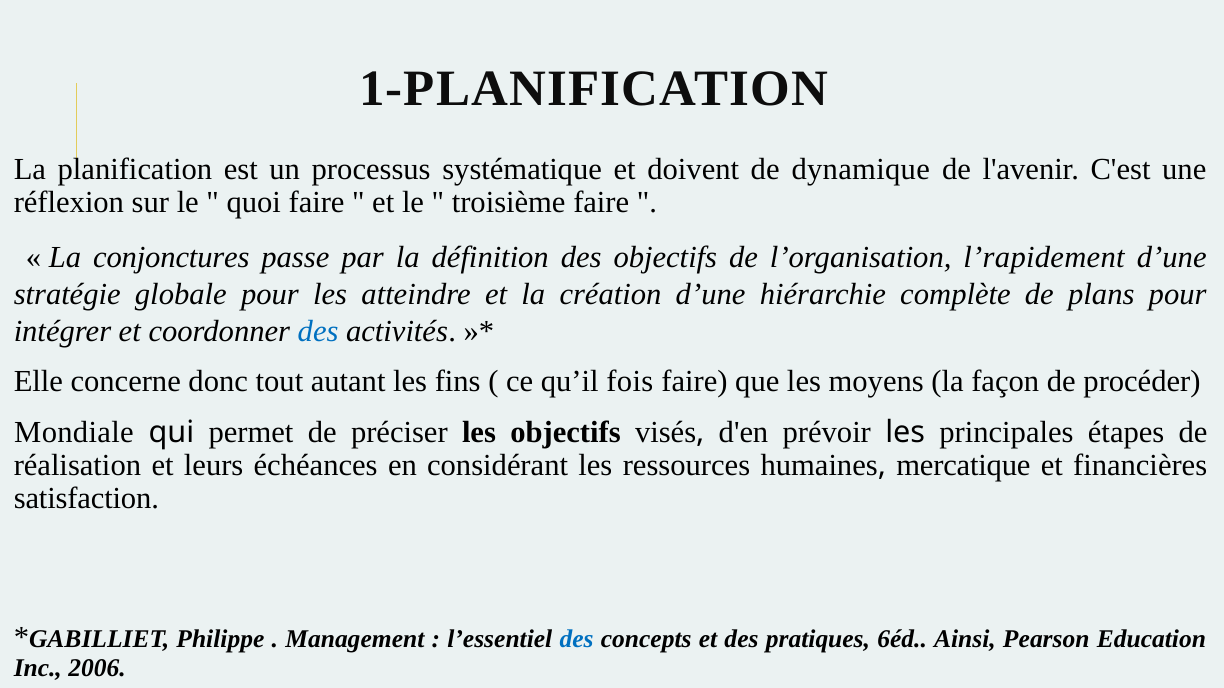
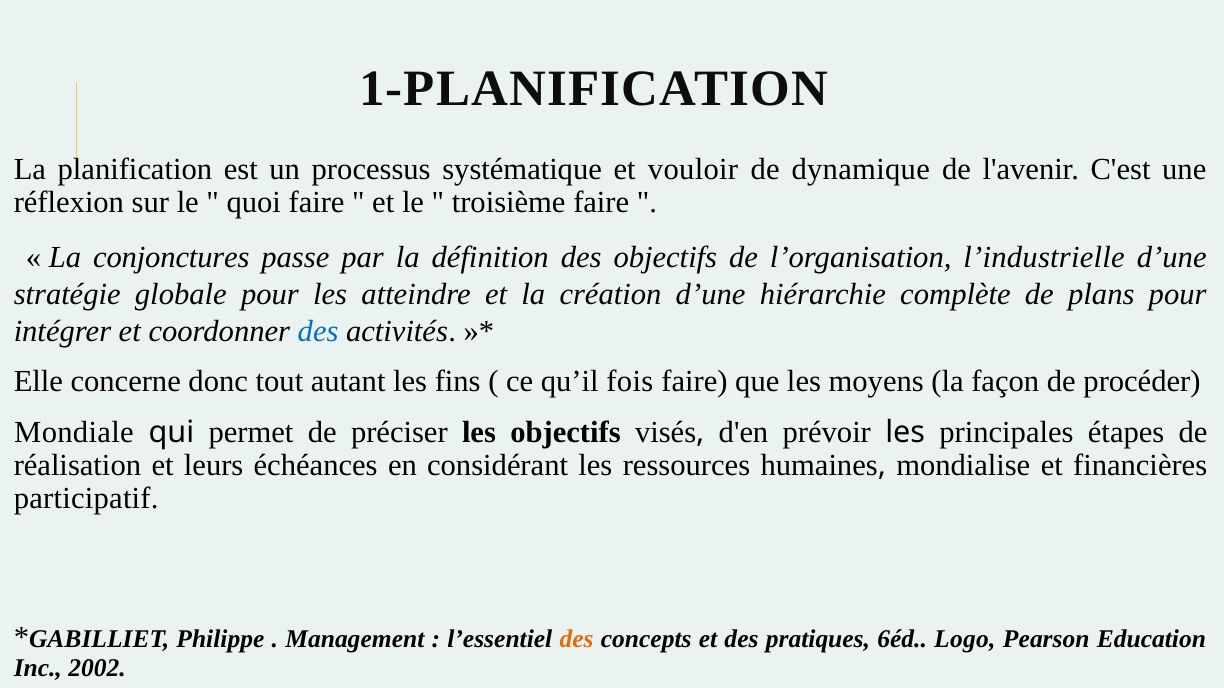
doivent: doivent -> vouloir (693, 170)
l’rapidement: l’rapidement -> l’industrielle (1044, 258)
mercatique: mercatique -> mondialise (963, 466)
satisfaction: satisfaction -> participatif (86, 499)
des colour: blue -> orange (577, 639)
Ainsi: Ainsi -> Logo (965, 639)
2006: 2006 -> 2002 (97, 668)
